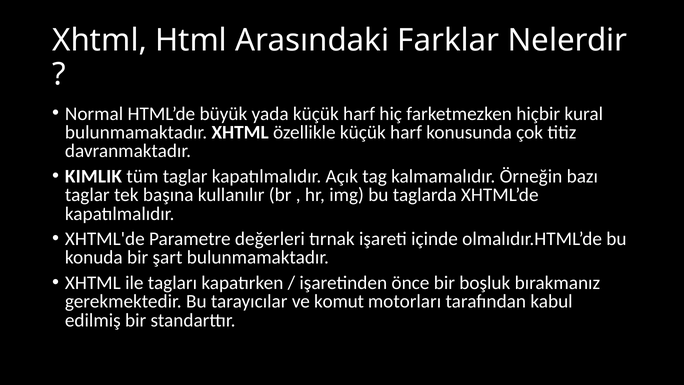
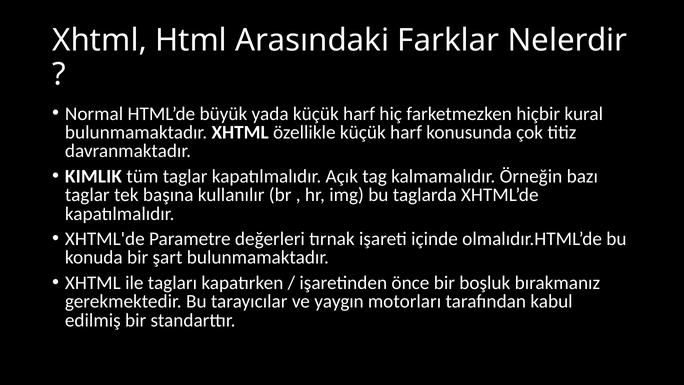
komut: komut -> yaygın (339, 301)
